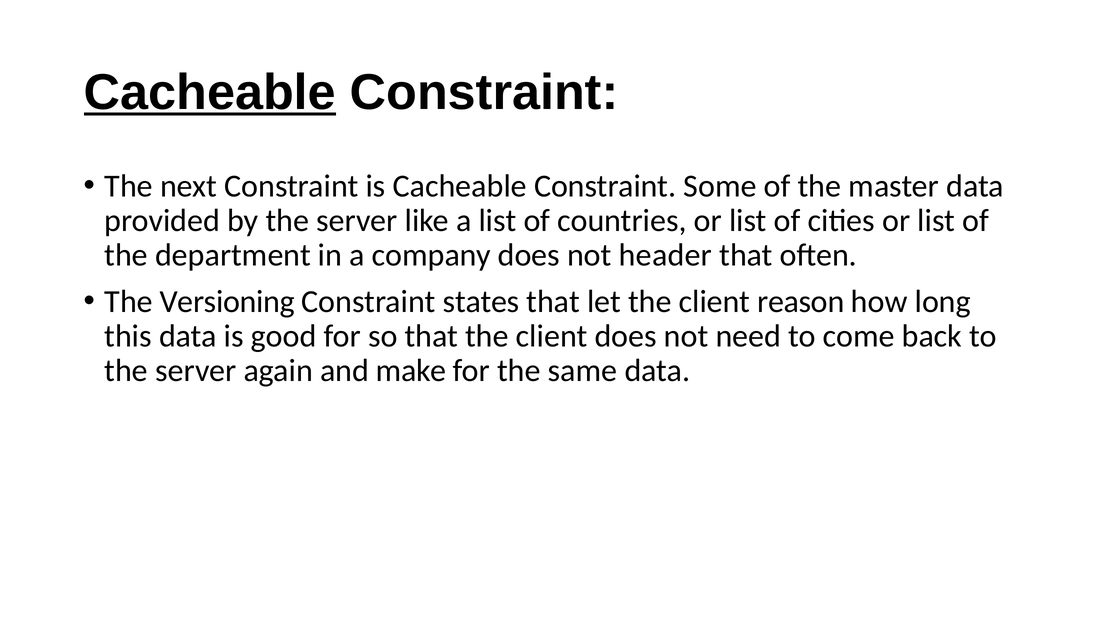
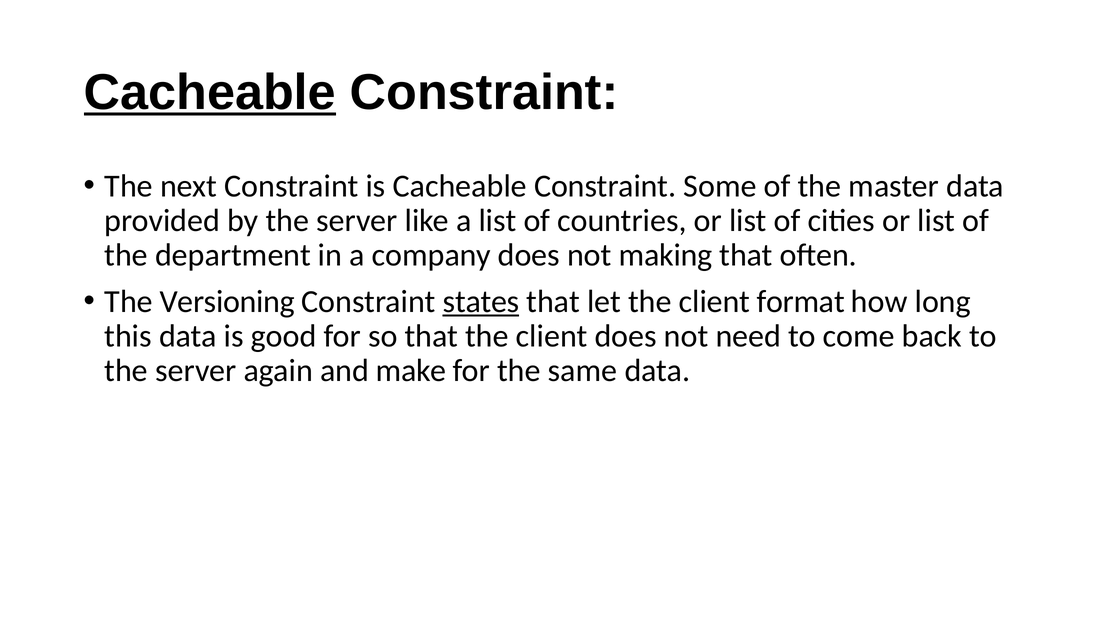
header: header -> making (666, 255)
states underline: none -> present (481, 301)
reason: reason -> format (801, 301)
